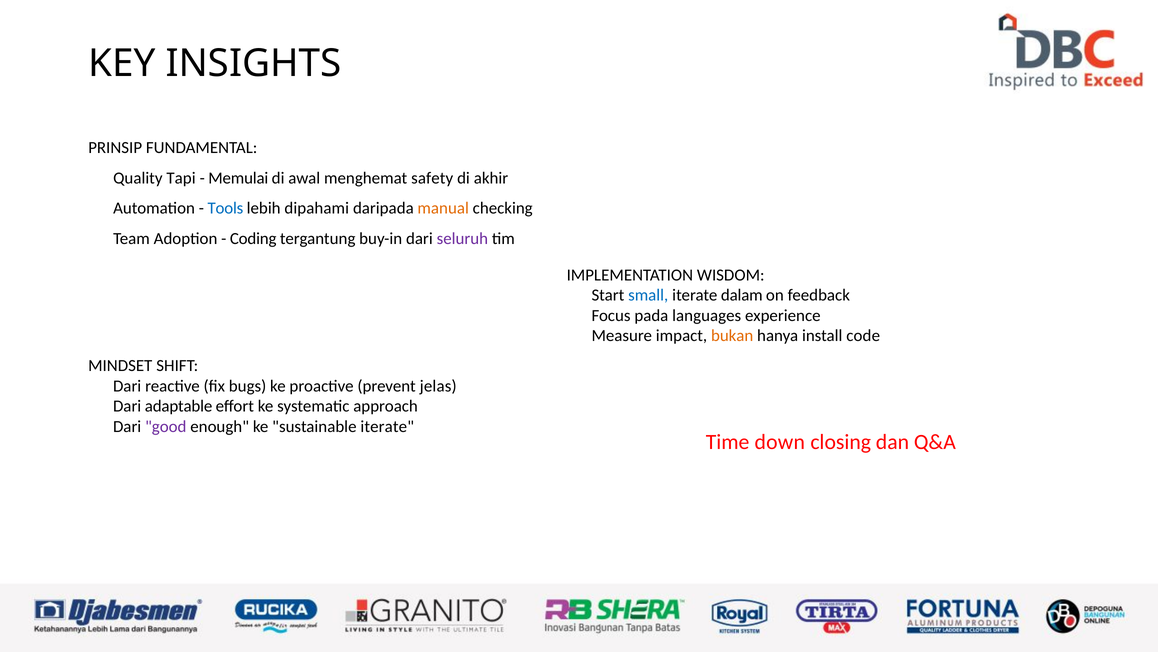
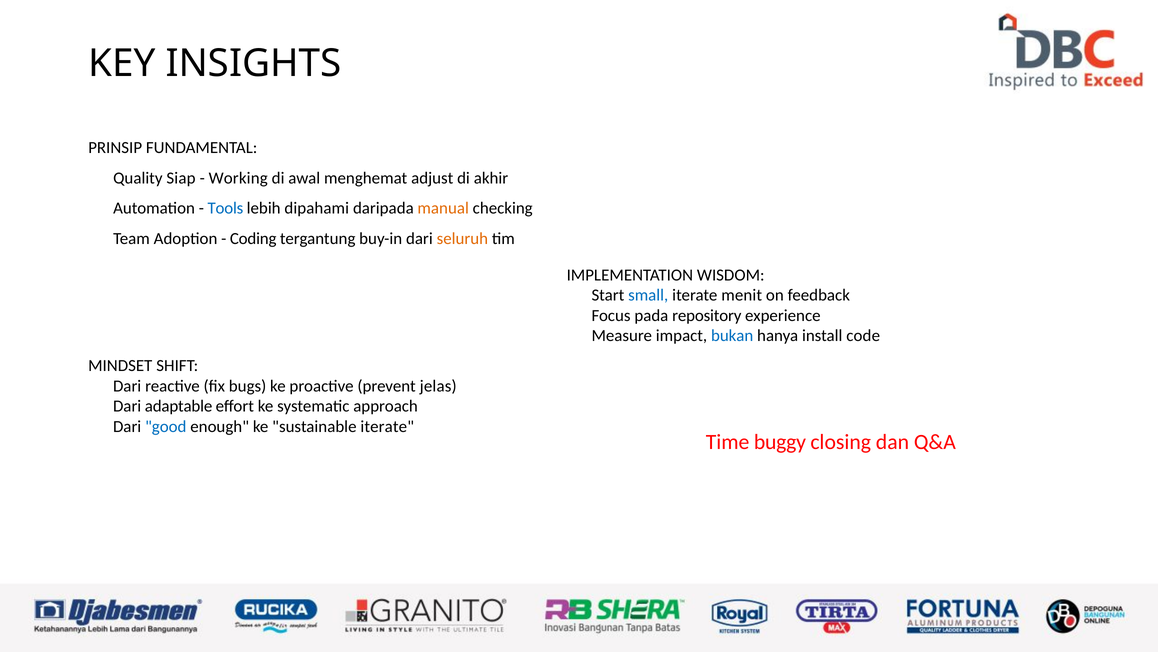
Tapi: Tapi -> Siap (181, 178)
Memulai: Memulai -> Working (238, 178)
safety: safety -> adjust (432, 178)
seluruh colour: purple -> orange (462, 238)
dalam: dalam -> menit (742, 295)
languages: languages -> repository (707, 315)
bukan colour: orange -> blue (732, 336)
good colour: purple -> blue (166, 426)
down: down -> buggy (780, 442)
